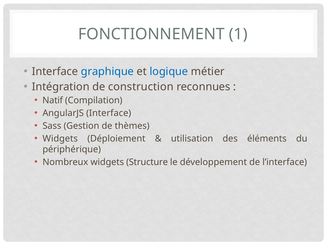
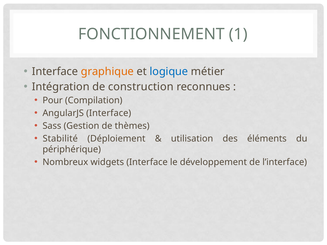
graphique colour: blue -> orange (107, 72)
Natif: Natif -> Pour (53, 101)
Widgets: Widgets -> Stabilité (60, 139)
widgets Structure: Structure -> Interface (147, 162)
